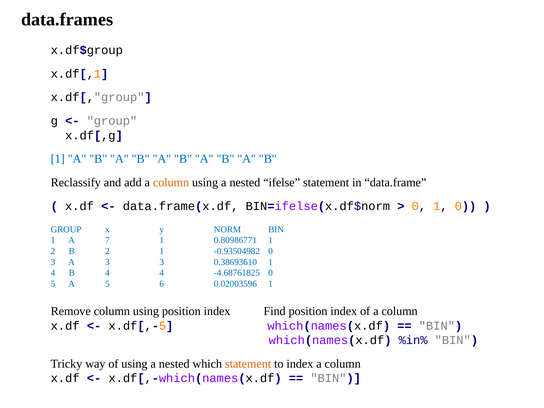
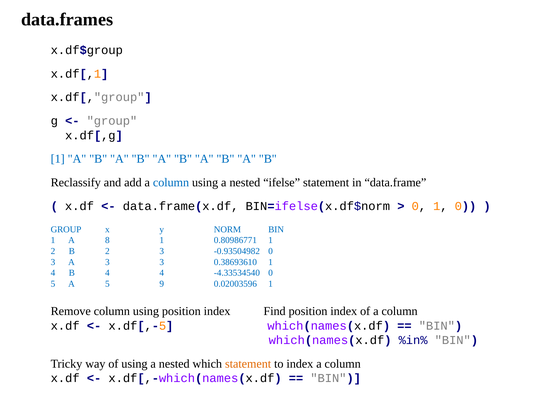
column colour: orange -> blue (171, 183)
7: 7 -> 8 (107, 240)
2 1: 1 -> 3 (162, 251)
-4.68761825: -4.68761825 -> -4.33534540 (237, 273)
6: 6 -> 9 (162, 284)
